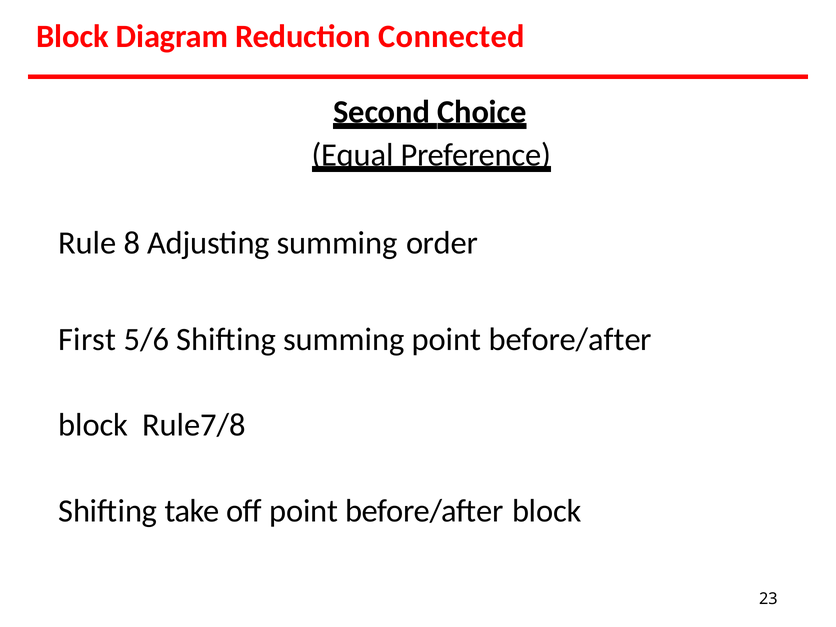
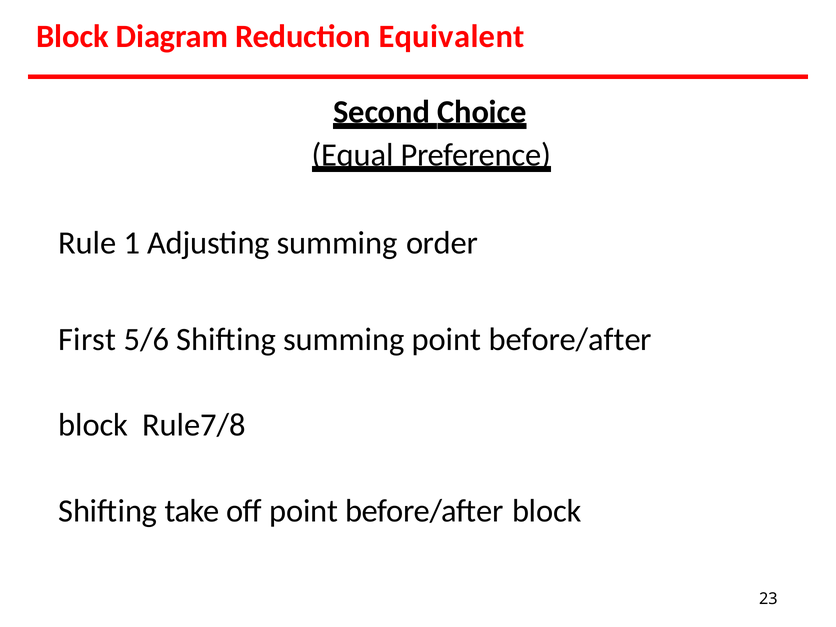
Connected: Connected -> Equivalent (452, 36)
8: 8 -> 1 (132, 243)
